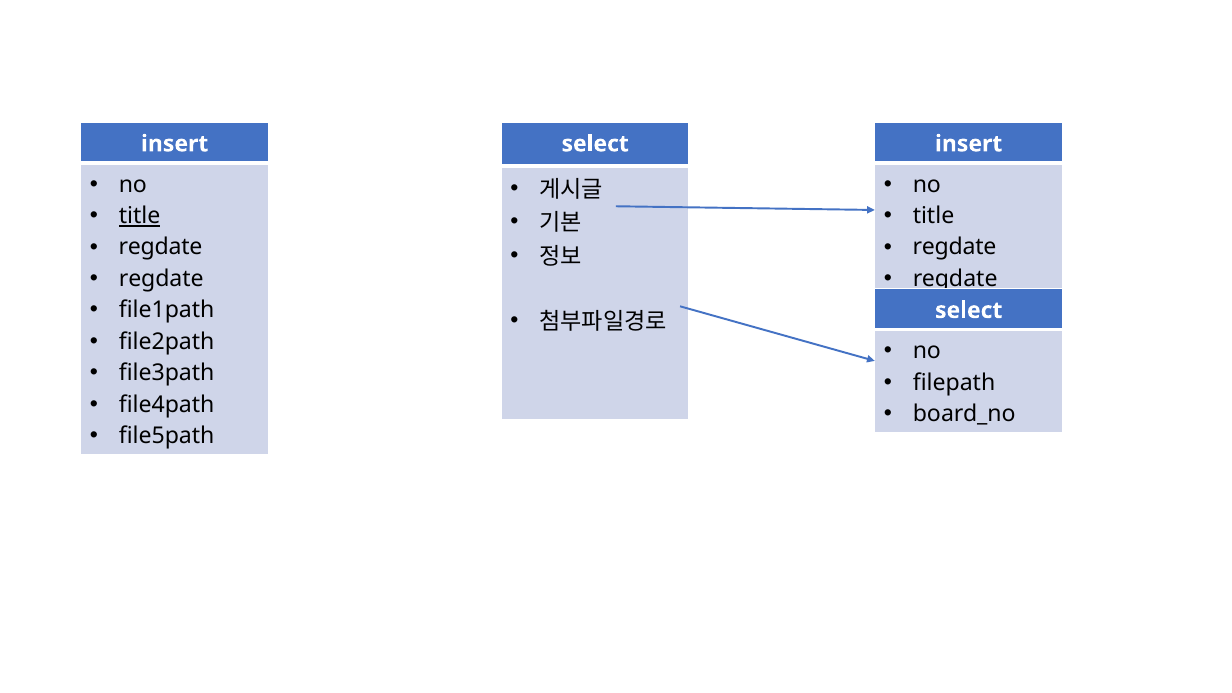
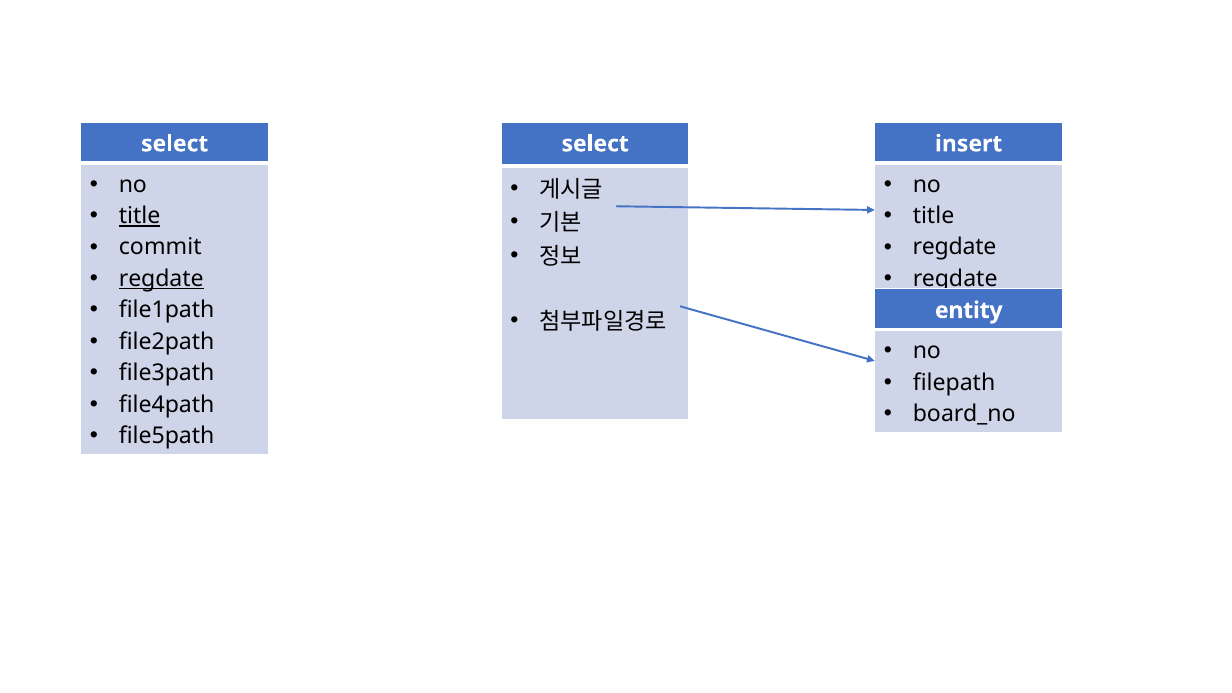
insert: insert -> select (175, 144)
regdate: regdate -> commit (160, 247)
regdate underline: none -> present (161, 279)
select: select -> entity (969, 310)
